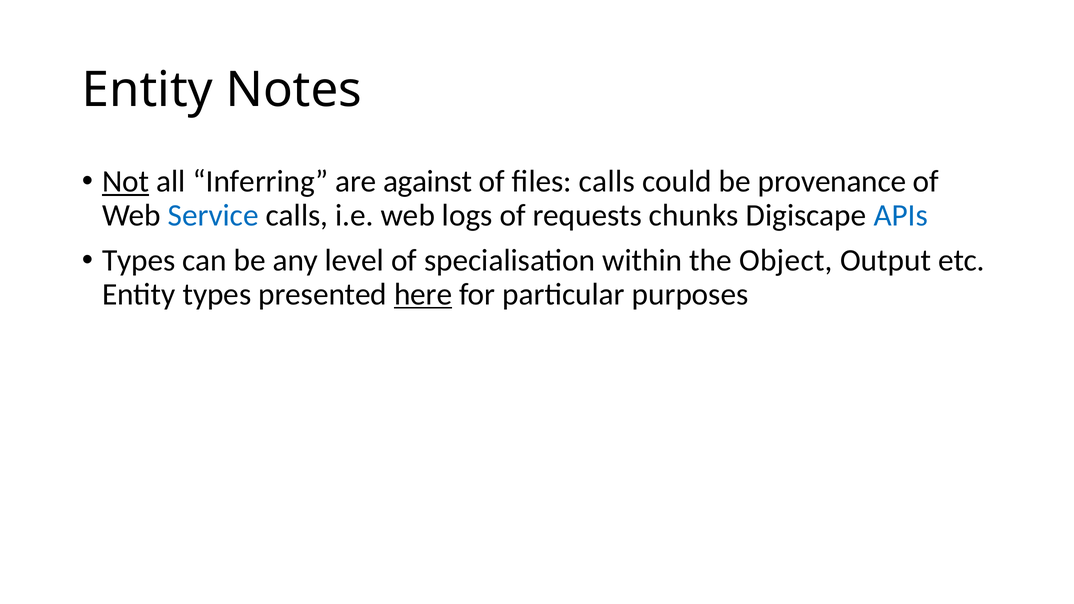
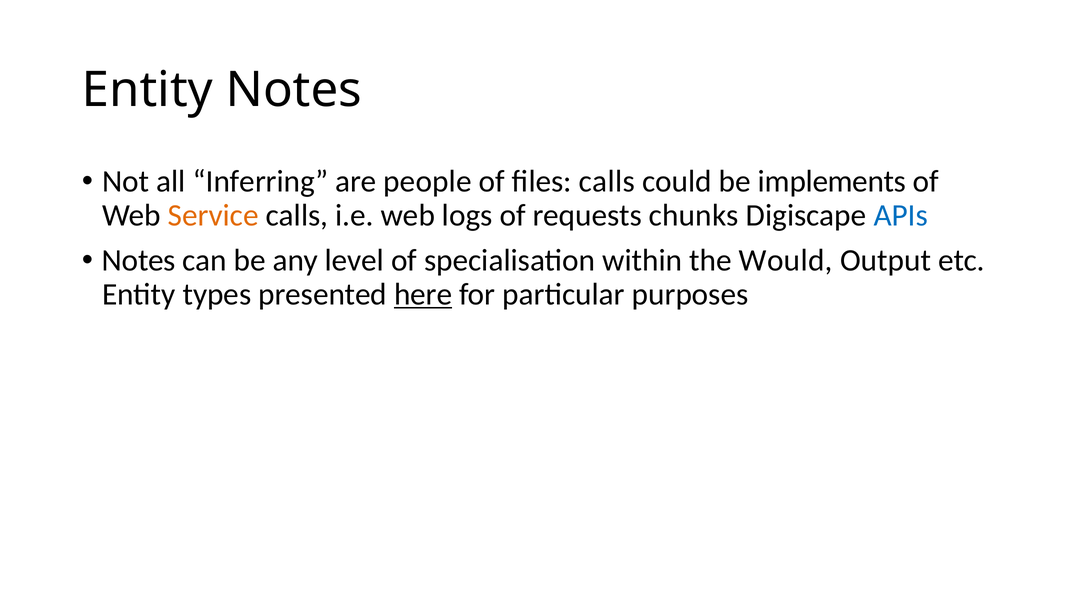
Not underline: present -> none (126, 182)
against: against -> people (427, 182)
provenance: provenance -> implements (832, 182)
Service colour: blue -> orange (213, 215)
Types: Types -> Notes (139, 260)
Object: Object -> Would (786, 260)
